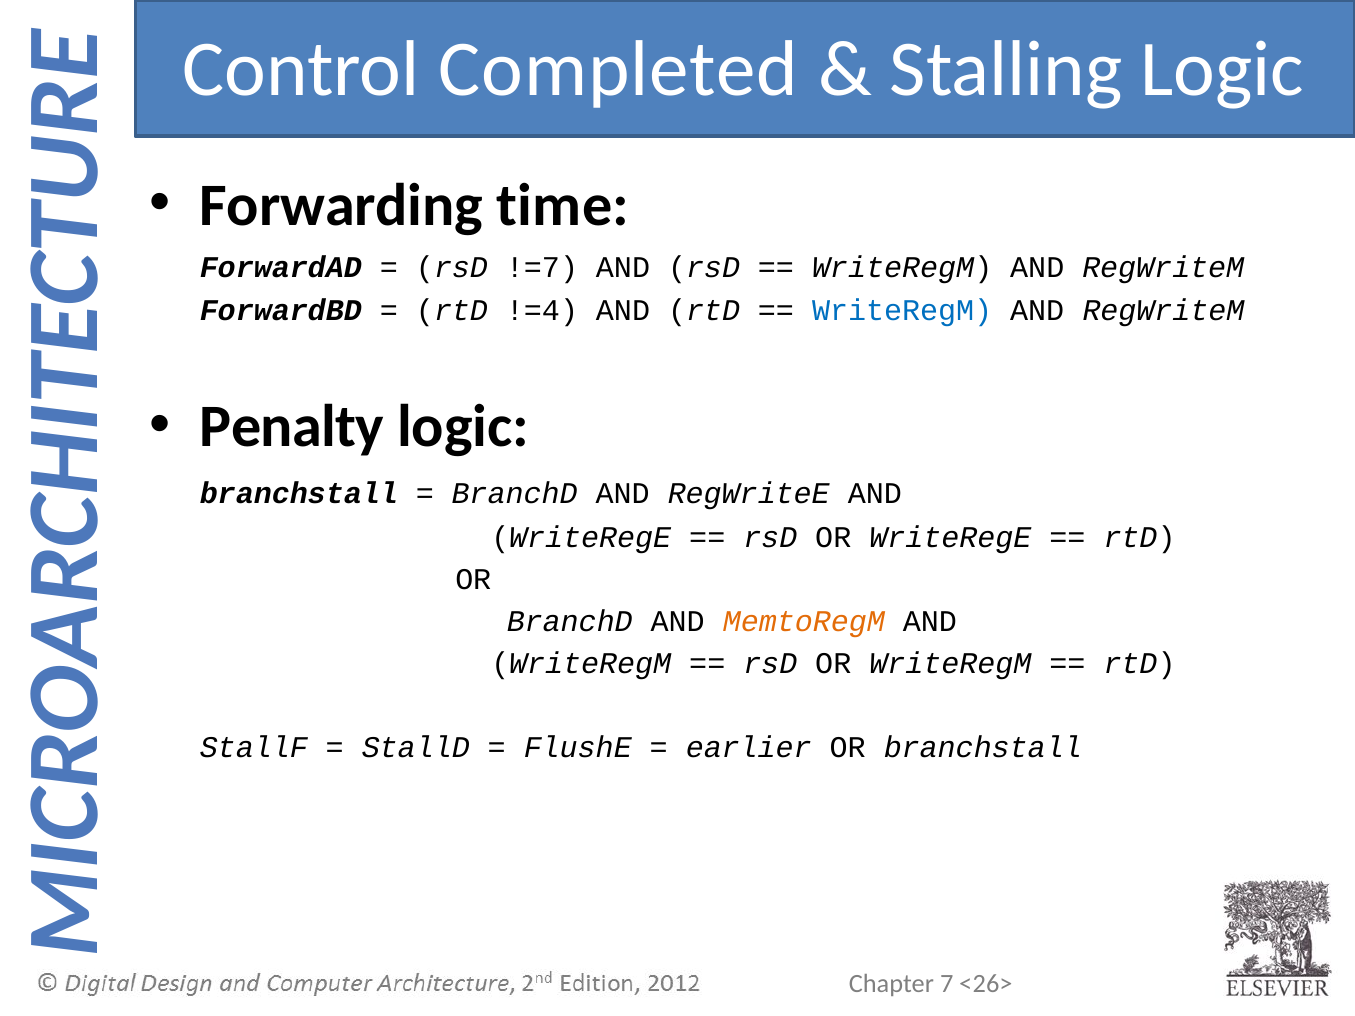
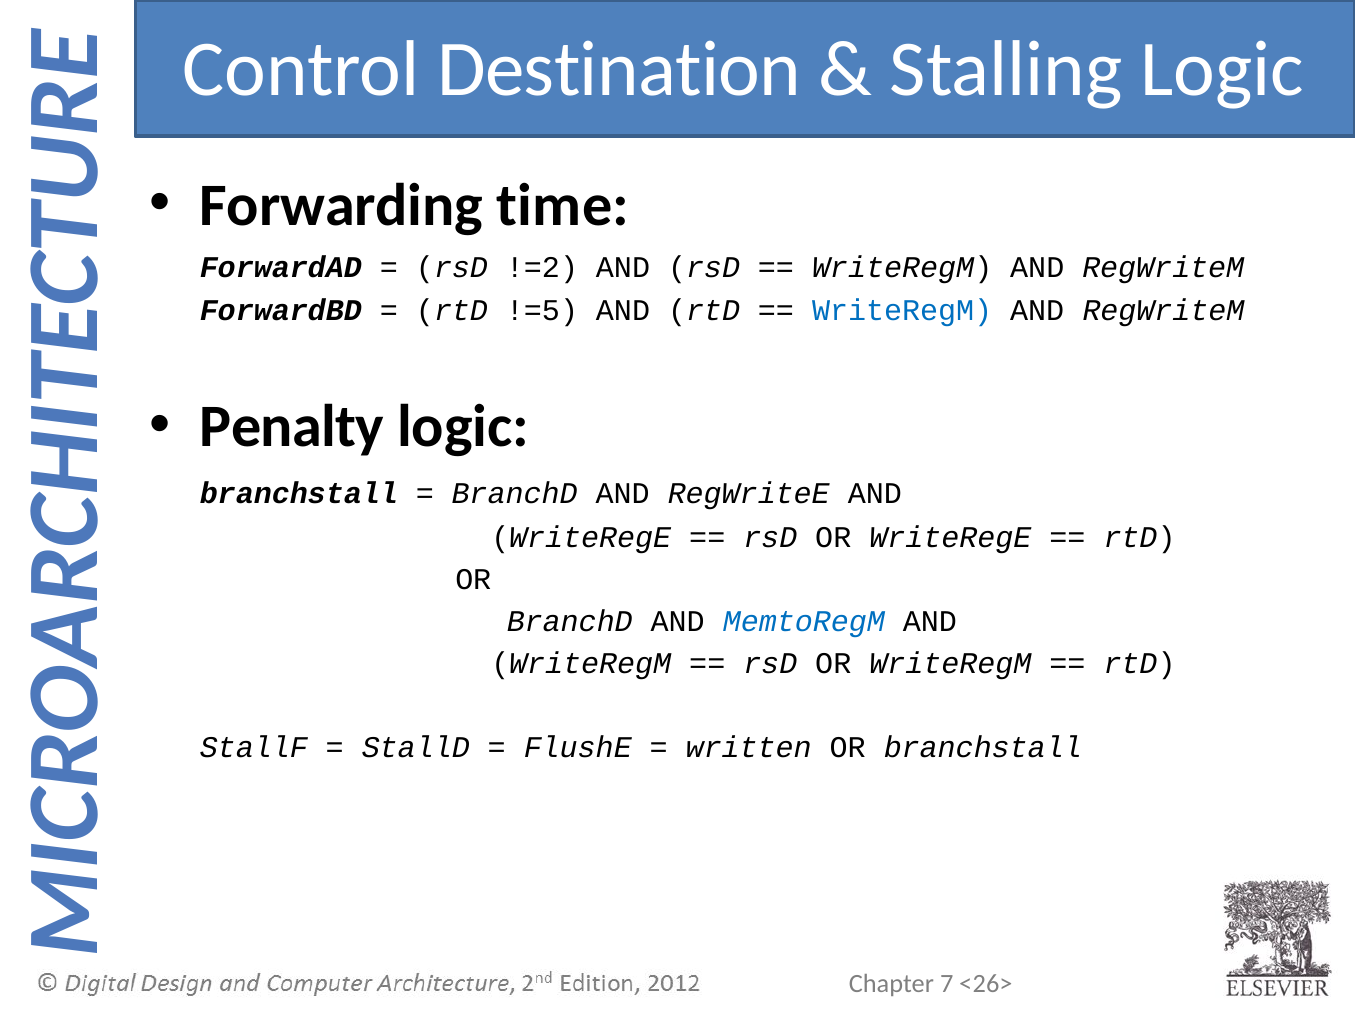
Completed: Completed -> Destination (619, 70)
!=7: !=7 -> !=2 (542, 268)
!=4: !=4 -> !=5 (542, 311)
MemtoRegM colour: orange -> blue (804, 622)
earlier: earlier -> written (749, 748)
